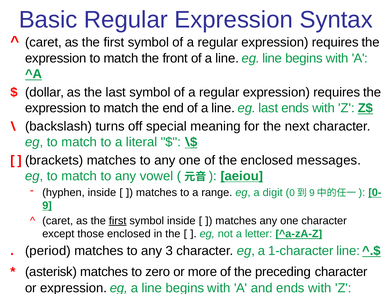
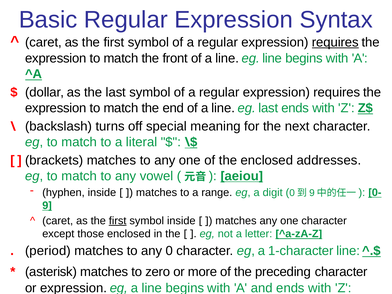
requires underline: none -> present (335, 42)
messages: messages -> addresses (329, 160)
3: 3 -> 0 (169, 251)
